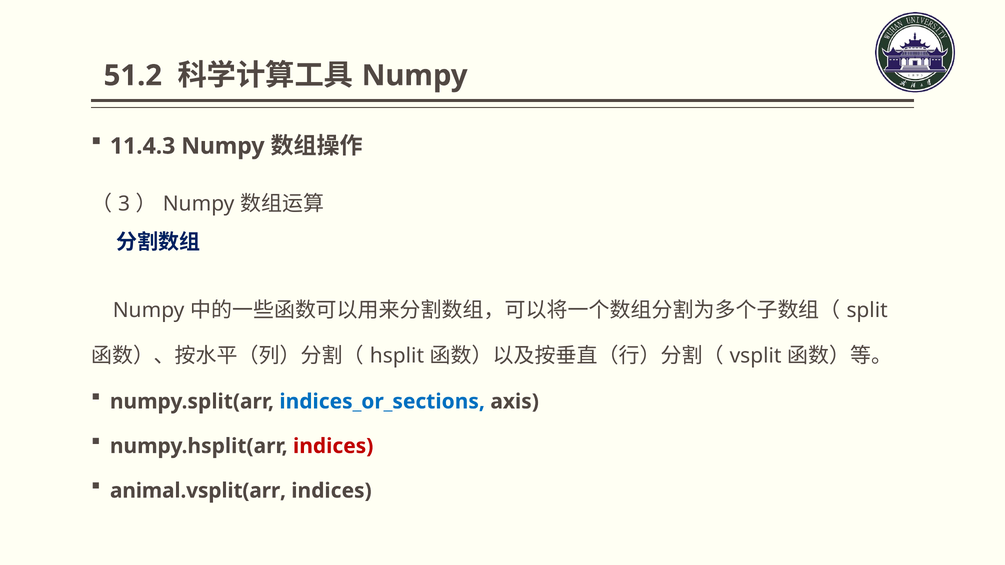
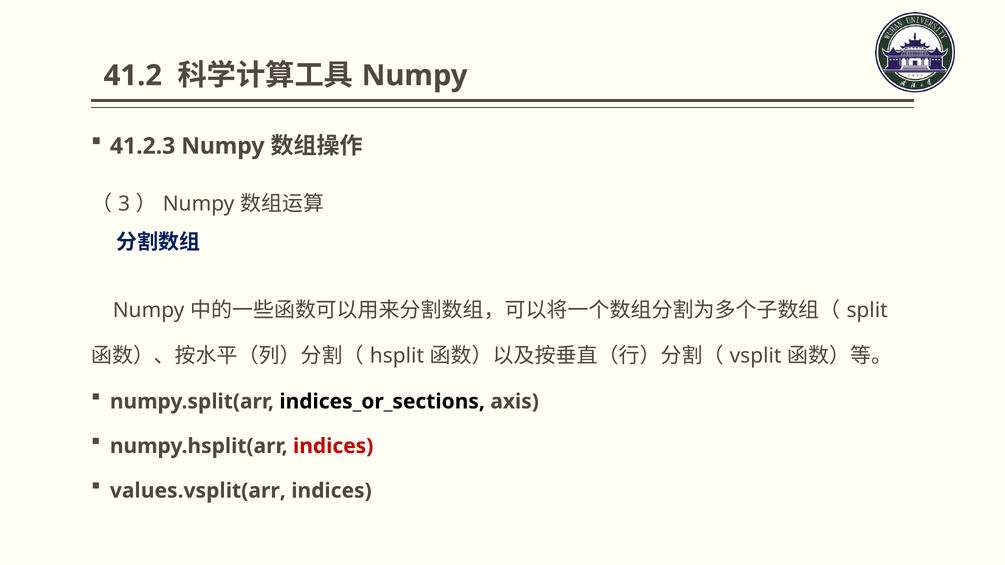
51.2: 51.2 -> 41.2 (133, 76)
11.4.3: 11.4.3 -> 41.2.3 (143, 146)
indices_or_sections colour: blue -> black (382, 402)
animal.vsplit(arr: animal.vsplit(arr -> values.vsplit(arr (198, 491)
